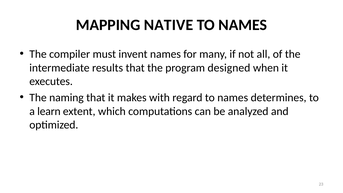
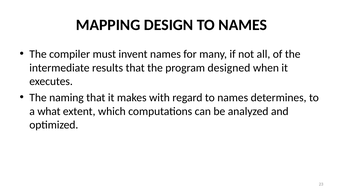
NATIVE: NATIVE -> DESIGN (169, 25)
learn: learn -> what (49, 111)
